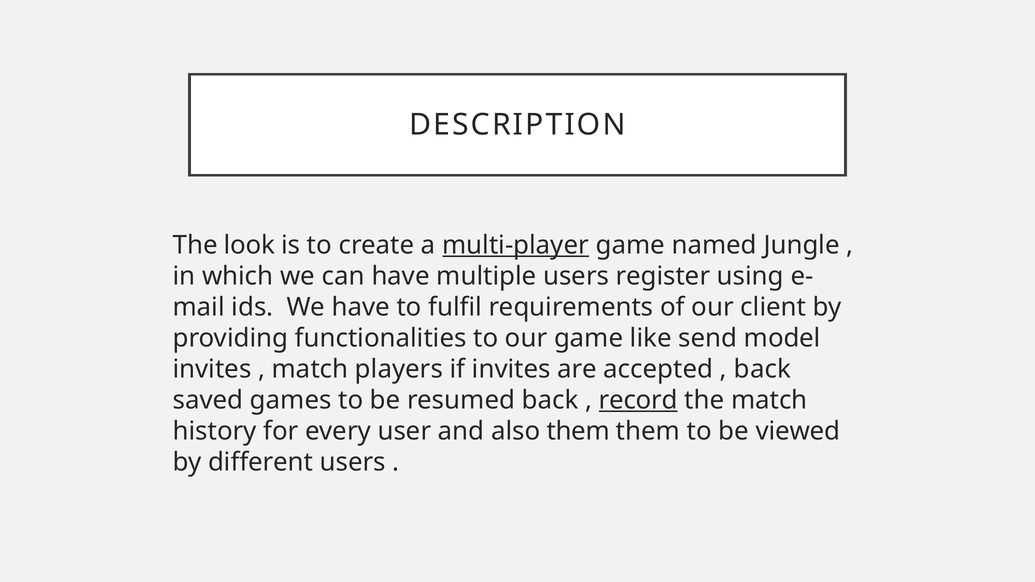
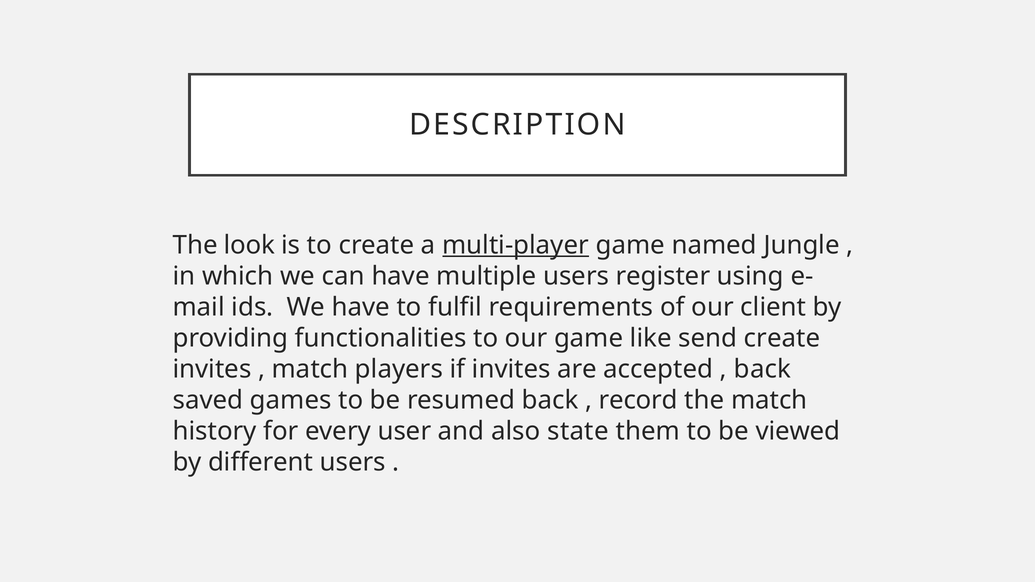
send model: model -> create (782, 338)
record underline: present -> none (638, 400)
also them: them -> state (578, 431)
